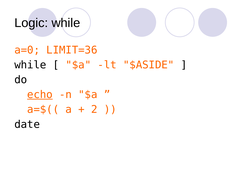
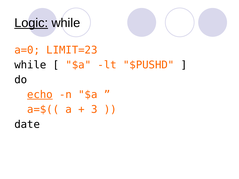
Logic underline: none -> present (31, 23)
LIMIT=36: LIMIT=36 -> LIMIT=23 (72, 50)
$ASIDE: $ASIDE -> $PUSHD (149, 65)
2: 2 -> 3 (94, 110)
